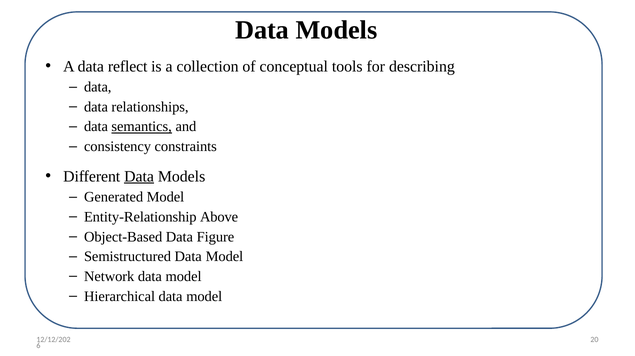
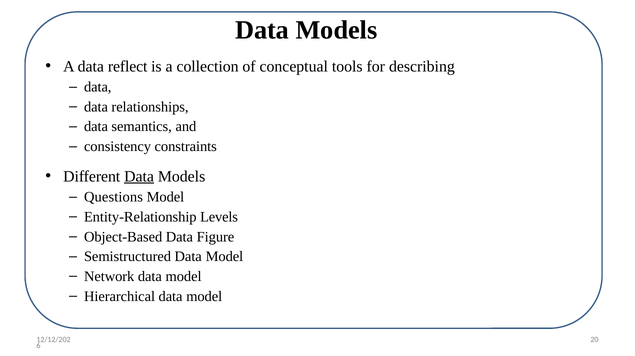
semantics underline: present -> none (142, 127)
Generated: Generated -> Questions (113, 197)
Above: Above -> Levels (219, 217)
